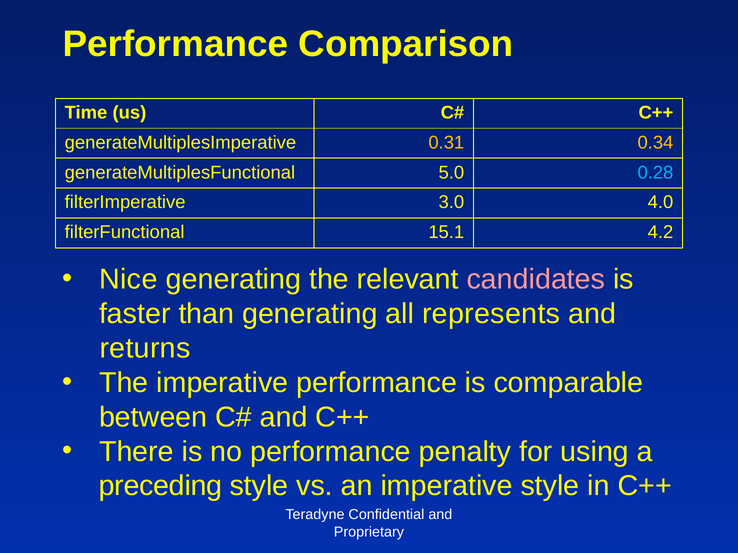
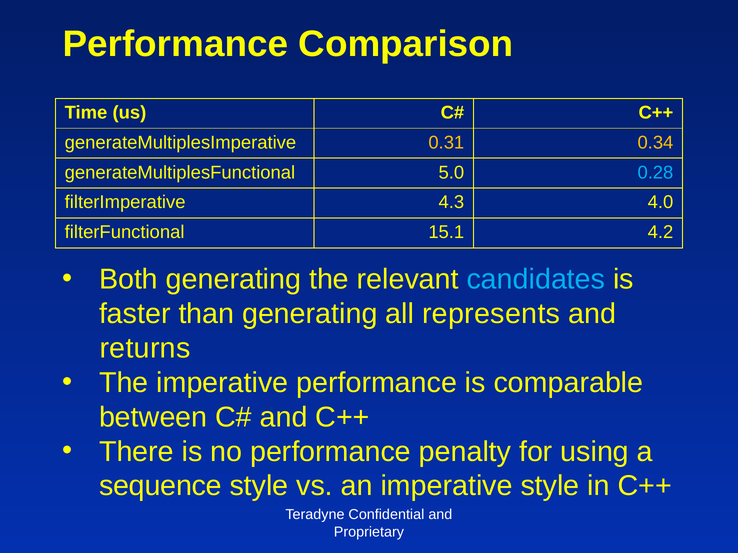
3.0: 3.0 -> 4.3 (451, 203)
Nice: Nice -> Both (128, 280)
candidates colour: pink -> light blue (536, 280)
preceding: preceding -> sequence (160, 486)
